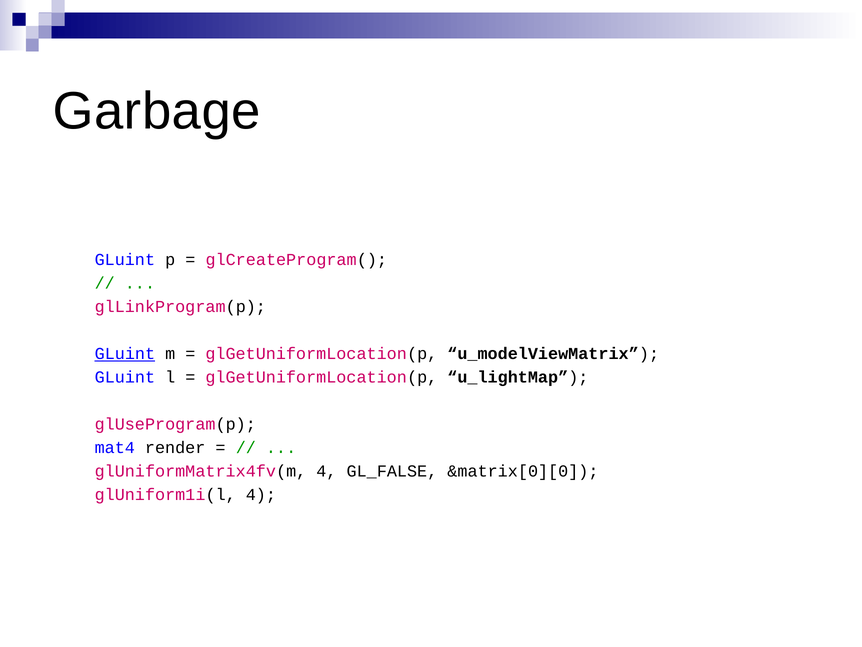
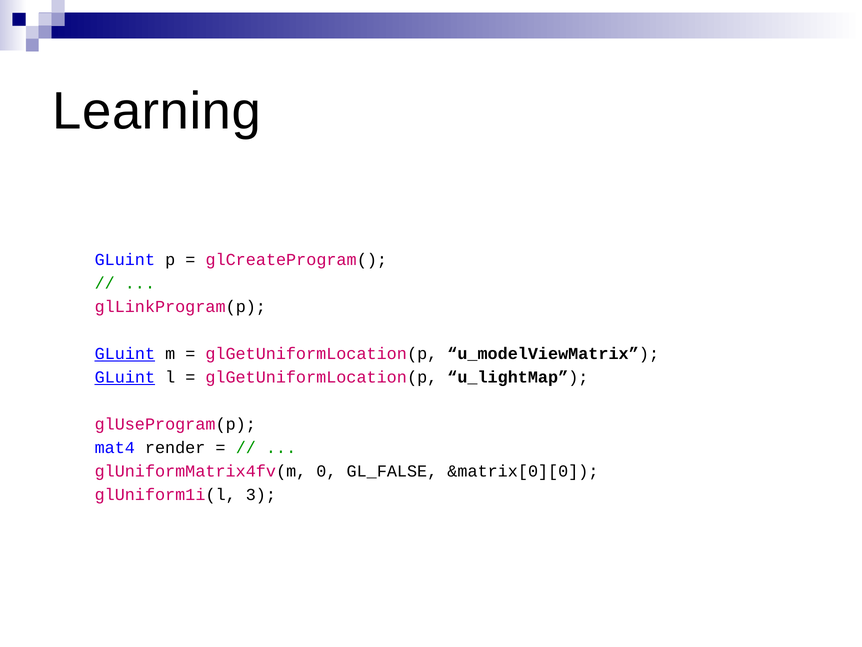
Garbage: Garbage -> Learning (157, 111)
GLuint underline: none -> present (125, 377)
glUniformMatrix4fv(m 4: 4 -> 0 (326, 471)
glUniform1i(l 4: 4 -> 3 (261, 495)
